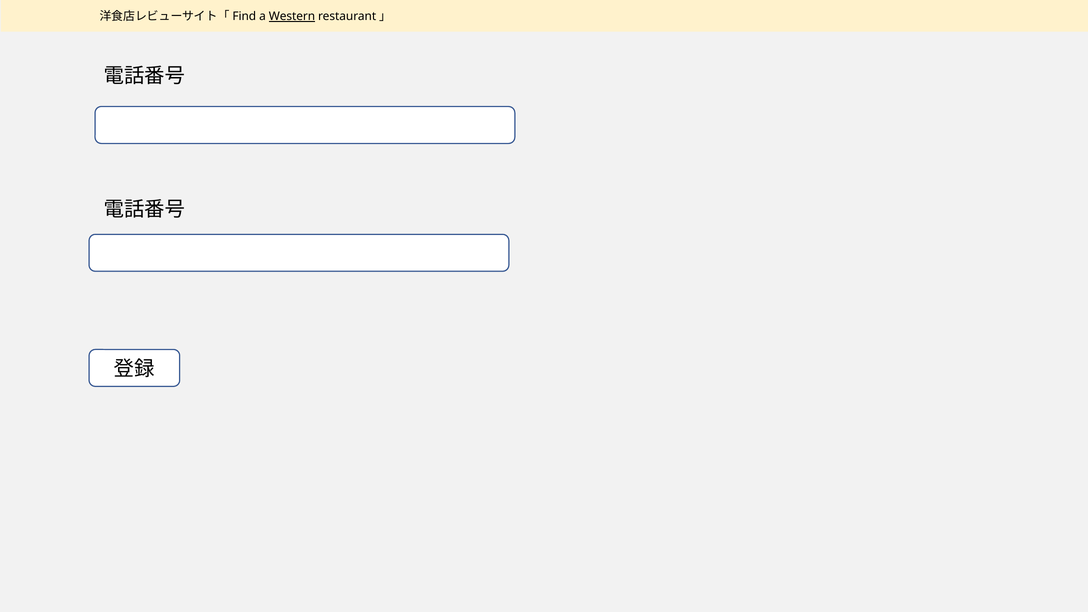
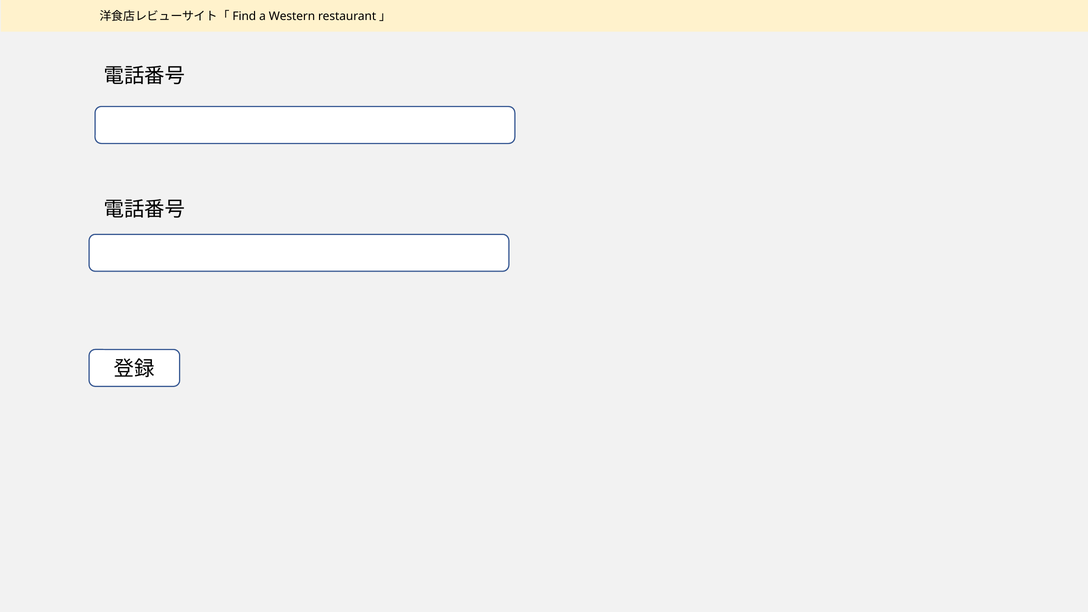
Western underline: present -> none (292, 16)
